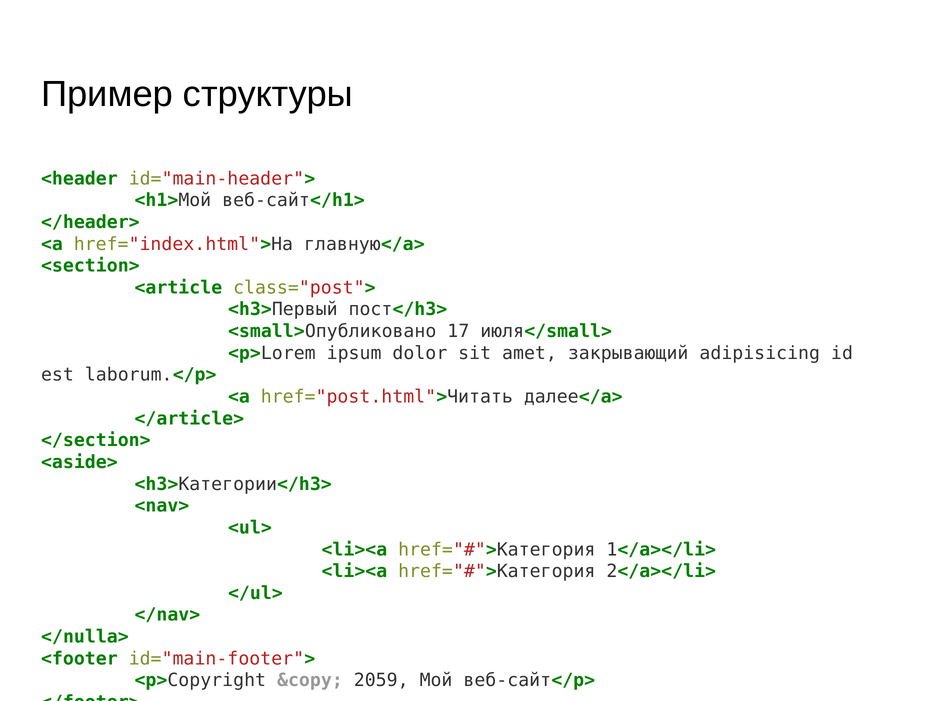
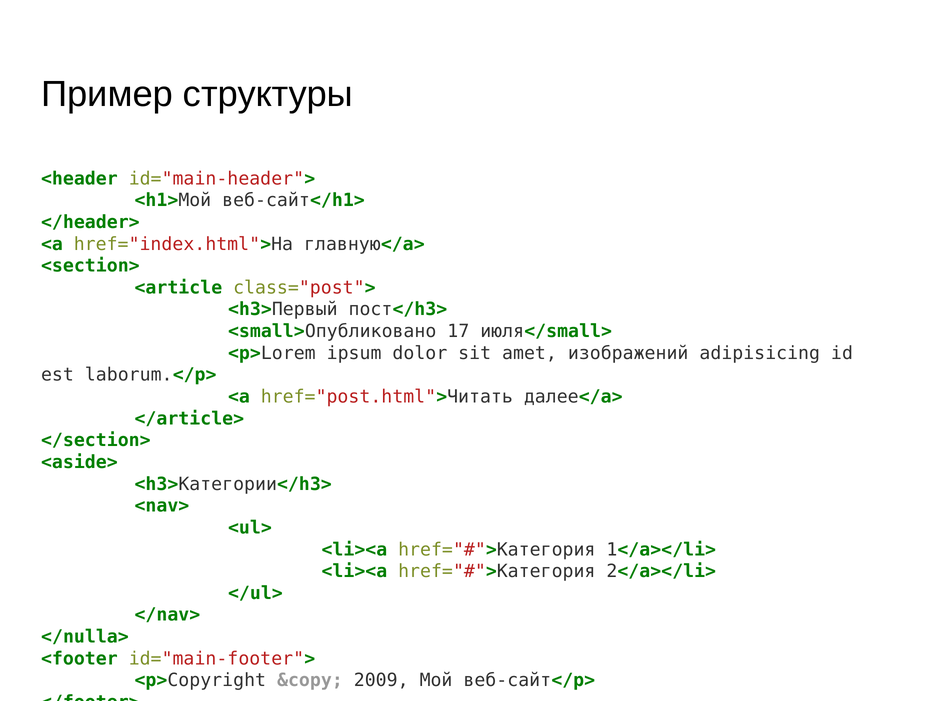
закрывающий: закрывающий -> изображений (628, 353)
2059: 2059 -> 2009 (381, 681)
